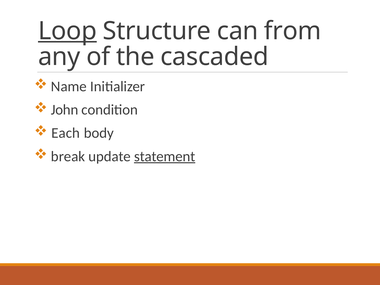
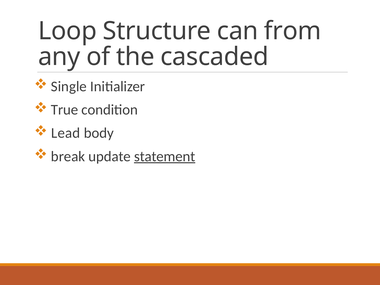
Loop underline: present -> none (67, 31)
Name: Name -> Single (69, 86)
John: John -> True (65, 110)
Each: Each -> Lead (66, 133)
